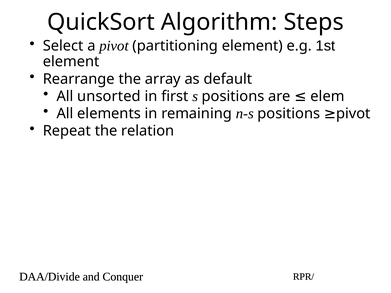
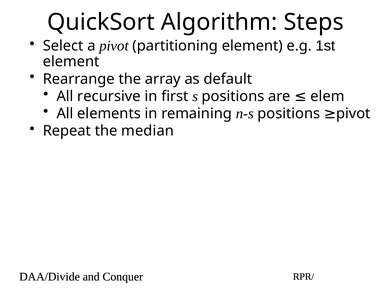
unsorted: unsorted -> recursive (109, 96)
relation: relation -> median (148, 131)
